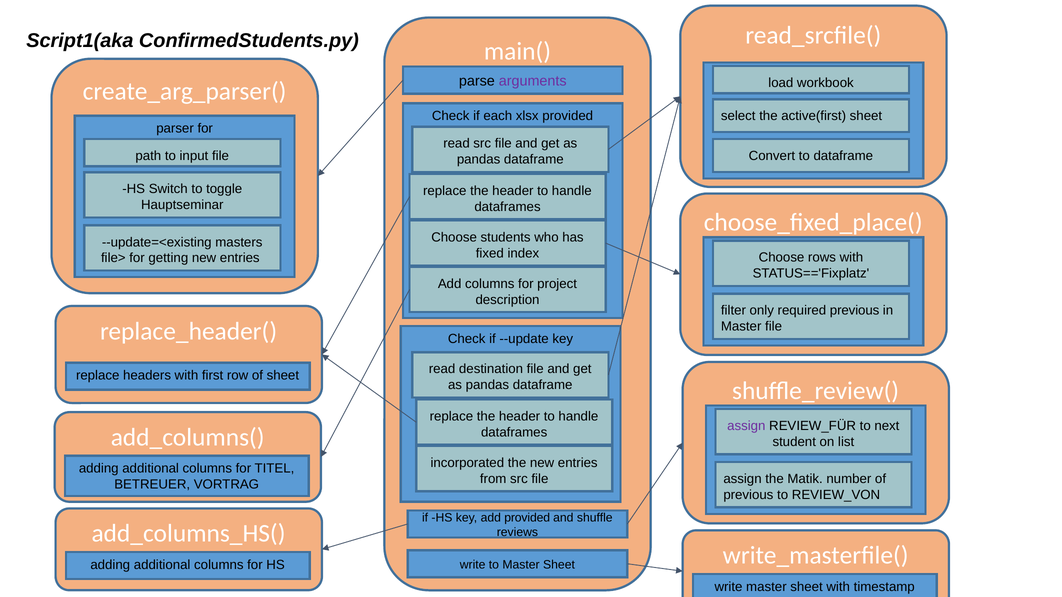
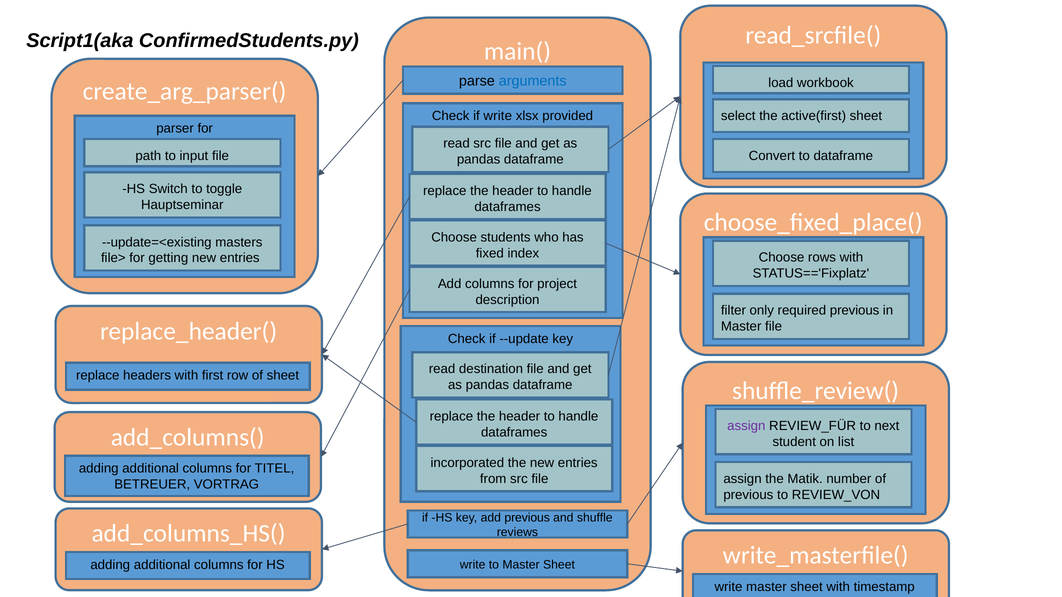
arguments colour: purple -> blue (533, 81)
if each: each -> write (498, 116)
add provided: provided -> previous (527, 518)
